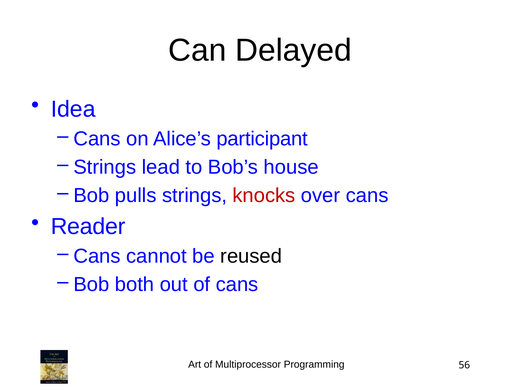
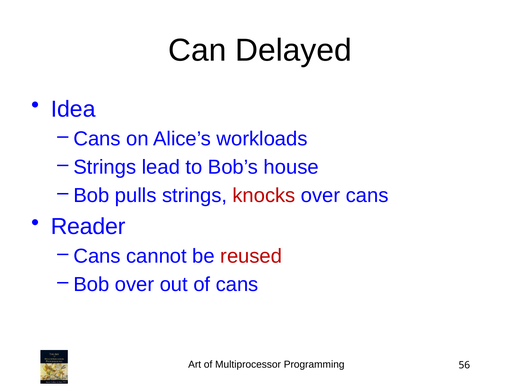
participant: participant -> workloads (262, 139)
reused colour: black -> red (251, 256)
Bob both: both -> over (135, 285)
